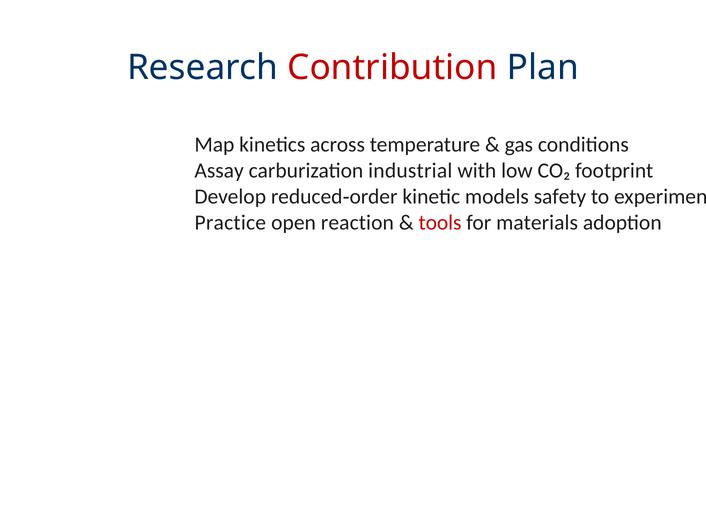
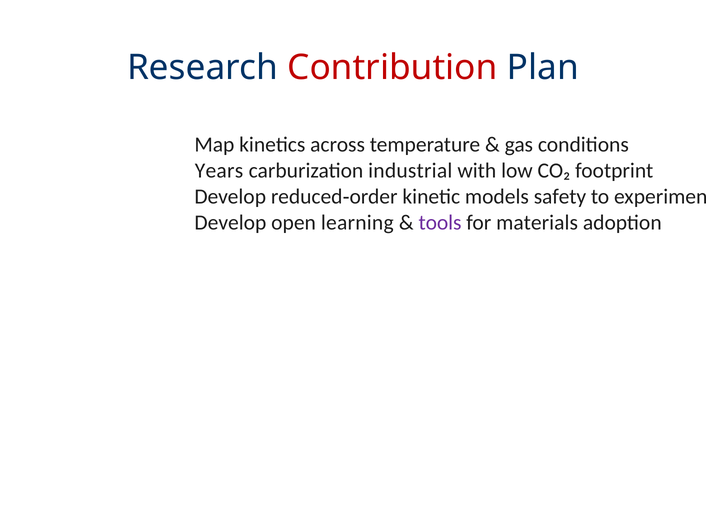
Assay: Assay -> Years (219, 171)
Practice: Practice -> Develop (230, 223)
reaction: reaction -> learning (357, 223)
tools colour: red -> purple (440, 223)
